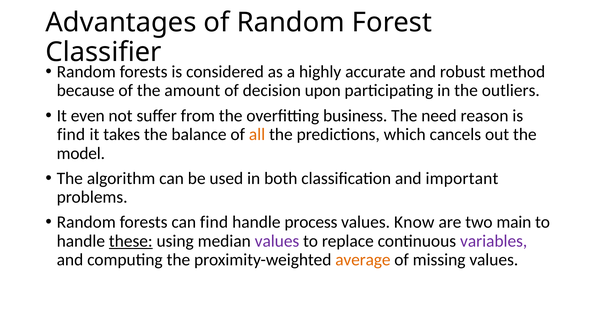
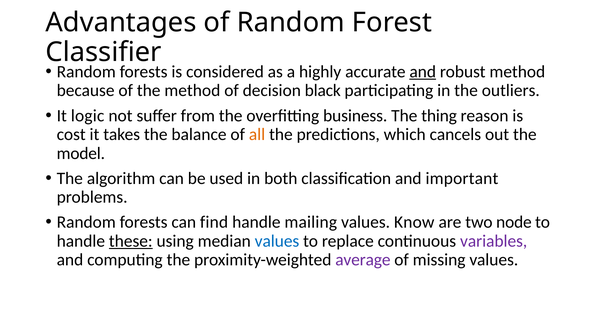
and underline: none -> present (423, 72)
the amount: amount -> method (192, 91)
upon: upon -> black (323, 91)
even: even -> logic (88, 116)
need: need -> thing (439, 116)
find: find -> cost (71, 134)
process: process -> mailing (311, 222)
main: main -> node (514, 222)
values colour: purple -> blue (277, 241)
average colour: orange -> purple (363, 260)
